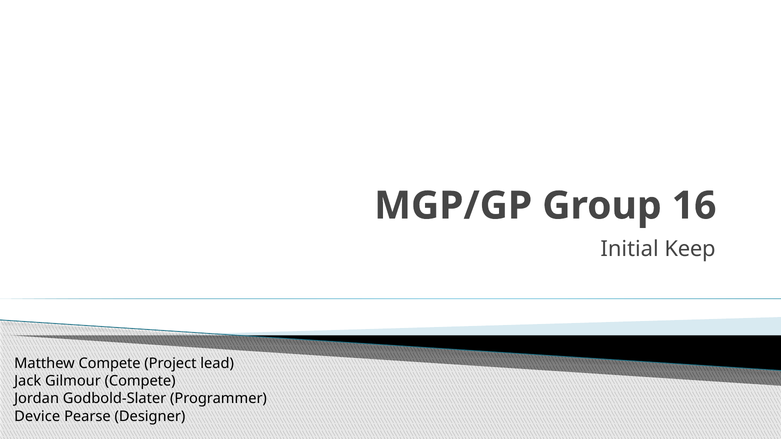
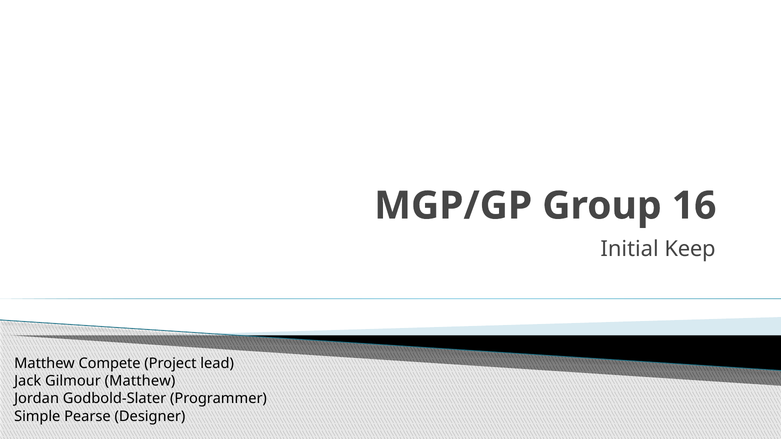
Gilmour Compete: Compete -> Matthew (140, 381)
Device: Device -> Simple (37, 417)
